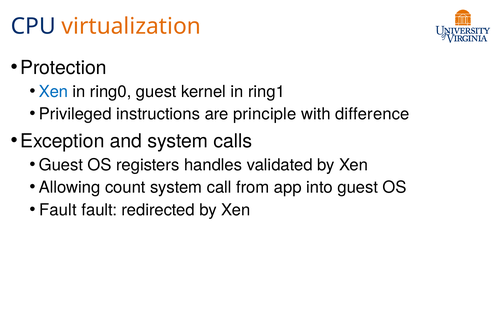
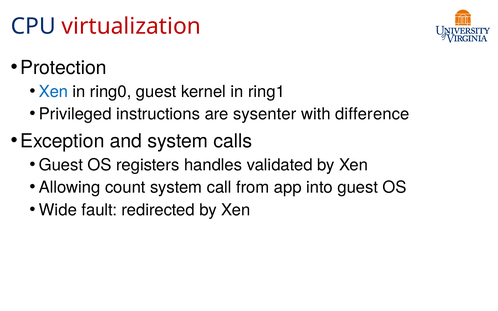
virtualization colour: orange -> red (131, 26)
principle: principle -> sysenter (265, 114)
Fault: Fault -> Wide (58, 210)
